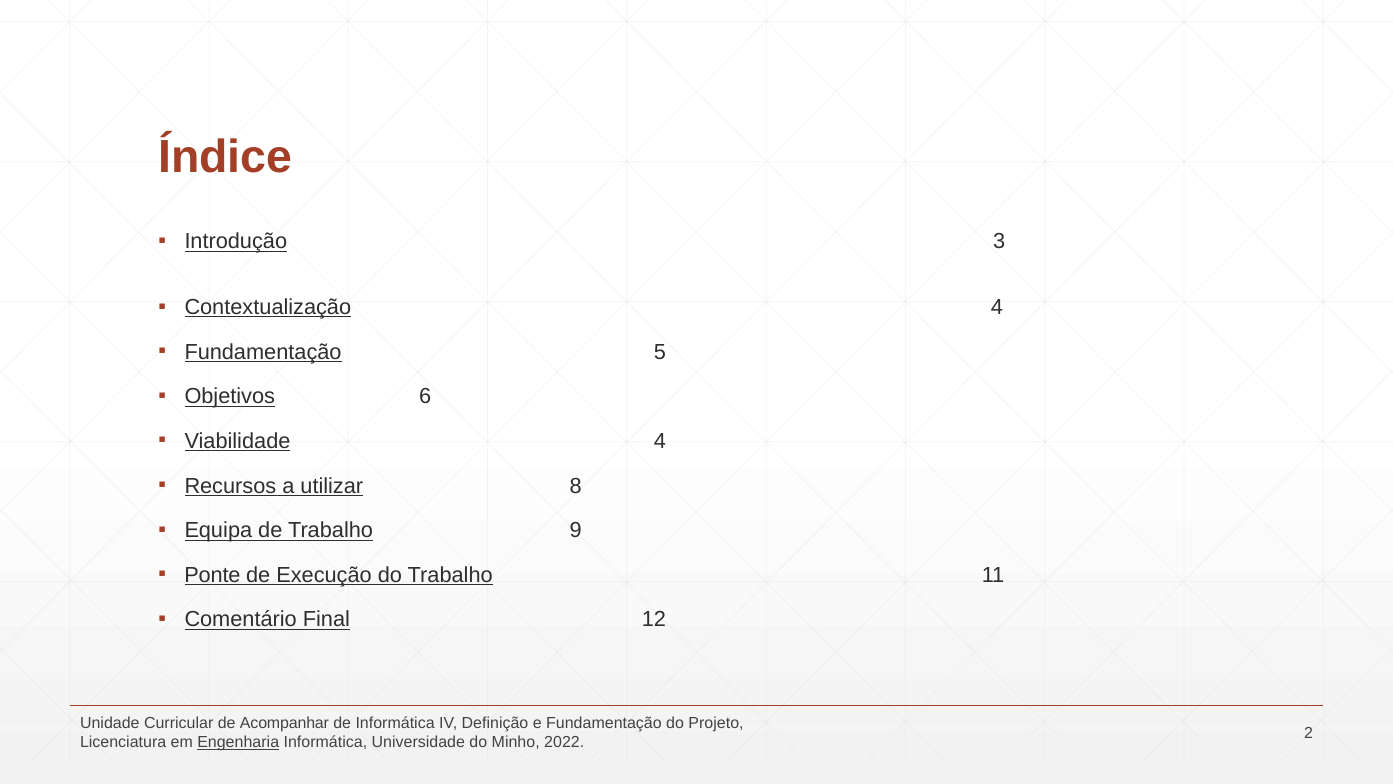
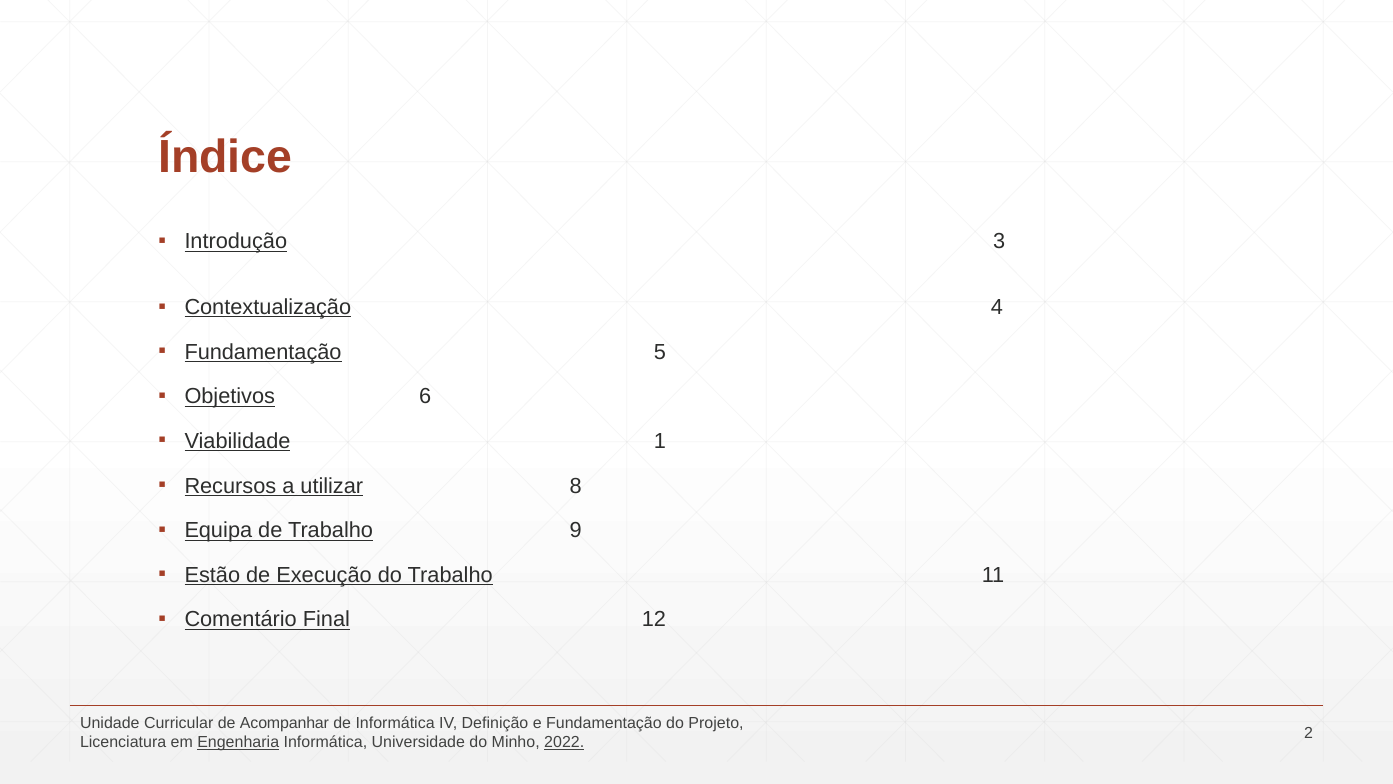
Viabilidade 4: 4 -> 1 (660, 441)
Ponte: Ponte -> Estão (212, 575)
2022 underline: none -> present (564, 742)
